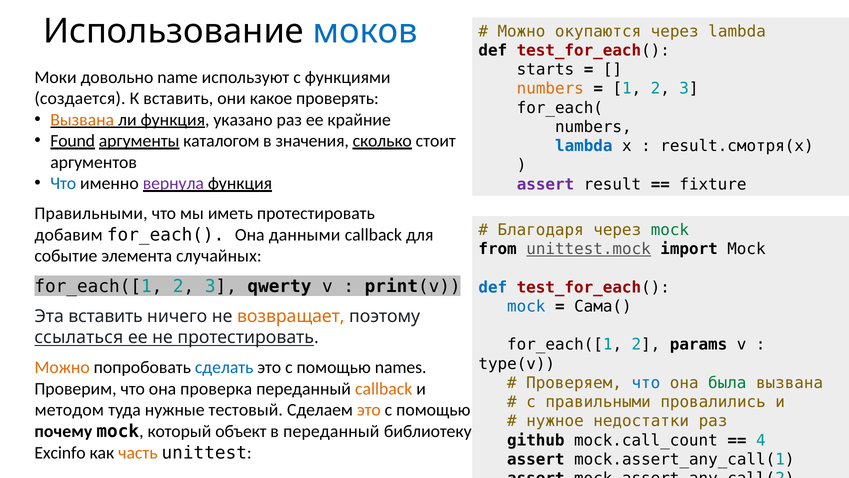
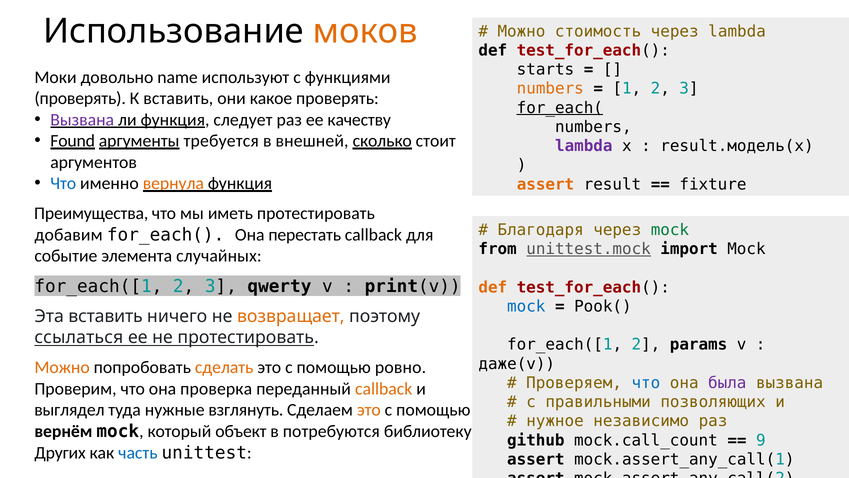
моков colour: blue -> orange (365, 31)
окупаются: окупаются -> стоимость (598, 31)
создается: создается -> проверять (80, 98)
for_each( underline: none -> present (560, 108)
Вызвана colour: orange -> purple (82, 120)
указано: указано -> следует (243, 120)
крайние: крайние -> качеству (359, 120)
каталогом: каталогом -> требуется (221, 141)
значения: значения -> внешней (312, 141)
lambda colour: blue -> purple (584, 146)
result.смотря(x: result.смотря(x -> result.модель(x (737, 146)
вернула colour: purple -> orange (173, 183)
assert colour: purple -> orange (545, 184)
Правильными: Правильными -> Преимущества (91, 213)
данными: данными -> перестать (305, 235)
def colour: blue -> orange (493, 287)
Сама(: Сама( -> Pook( (603, 306)
type(v: type(v -> даже(v (517, 363)
сделать colour: blue -> orange (224, 367)
names: names -> ровно (401, 367)
была colour: green -> purple (727, 383)
провалились: провалились -> позволяющих (713, 402)
методом: методом -> выглядел (69, 410)
тестовый: тестовый -> взглянуть (246, 410)
недостатки: недостатки -> независимо (641, 421)
почему: почему -> вернём (63, 431)
в переданный: переданный -> потребуются (331, 431)
4: 4 -> 9 (761, 440)
Excinfo: Excinfo -> Других (60, 452)
часть colour: orange -> blue (138, 452)
